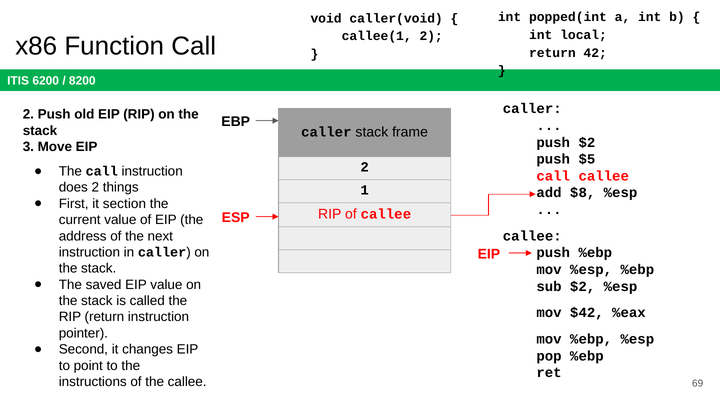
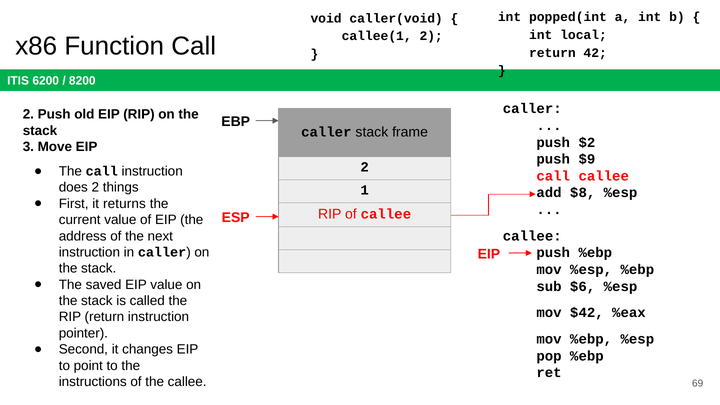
$5: $5 -> $9 (587, 159)
section: section -> returns (124, 204)
sub $2: $2 -> $6 (583, 286)
